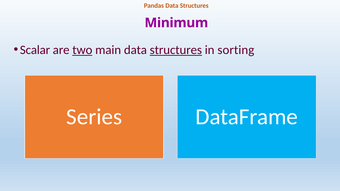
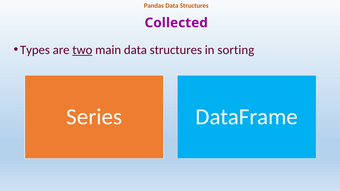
Minimum: Minimum -> Collected (176, 23)
Scalar: Scalar -> Types (35, 50)
structures underline: present -> none (176, 50)
